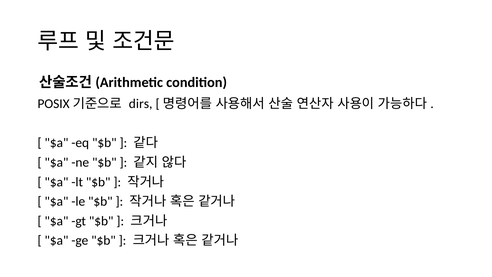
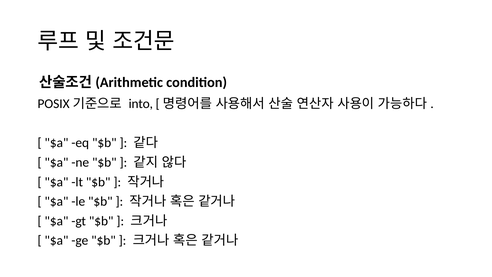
dirs: dirs -> into (141, 104)
